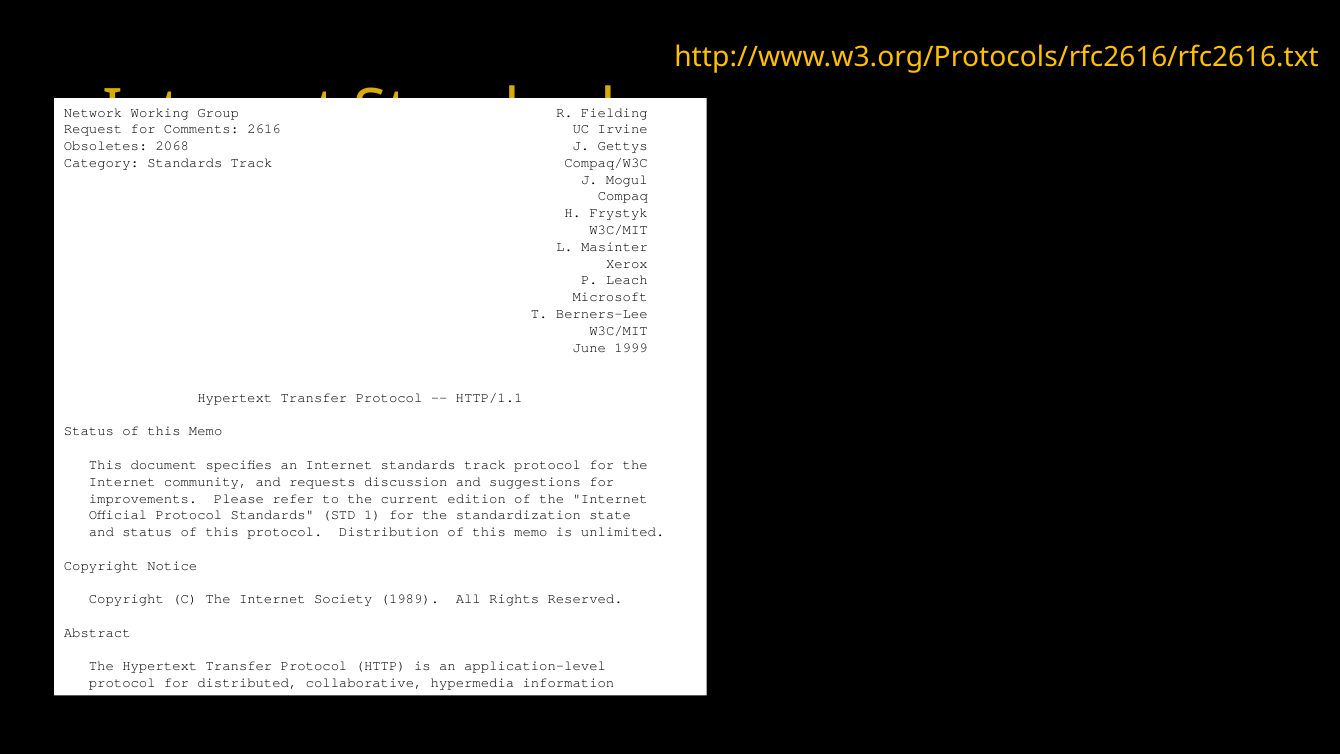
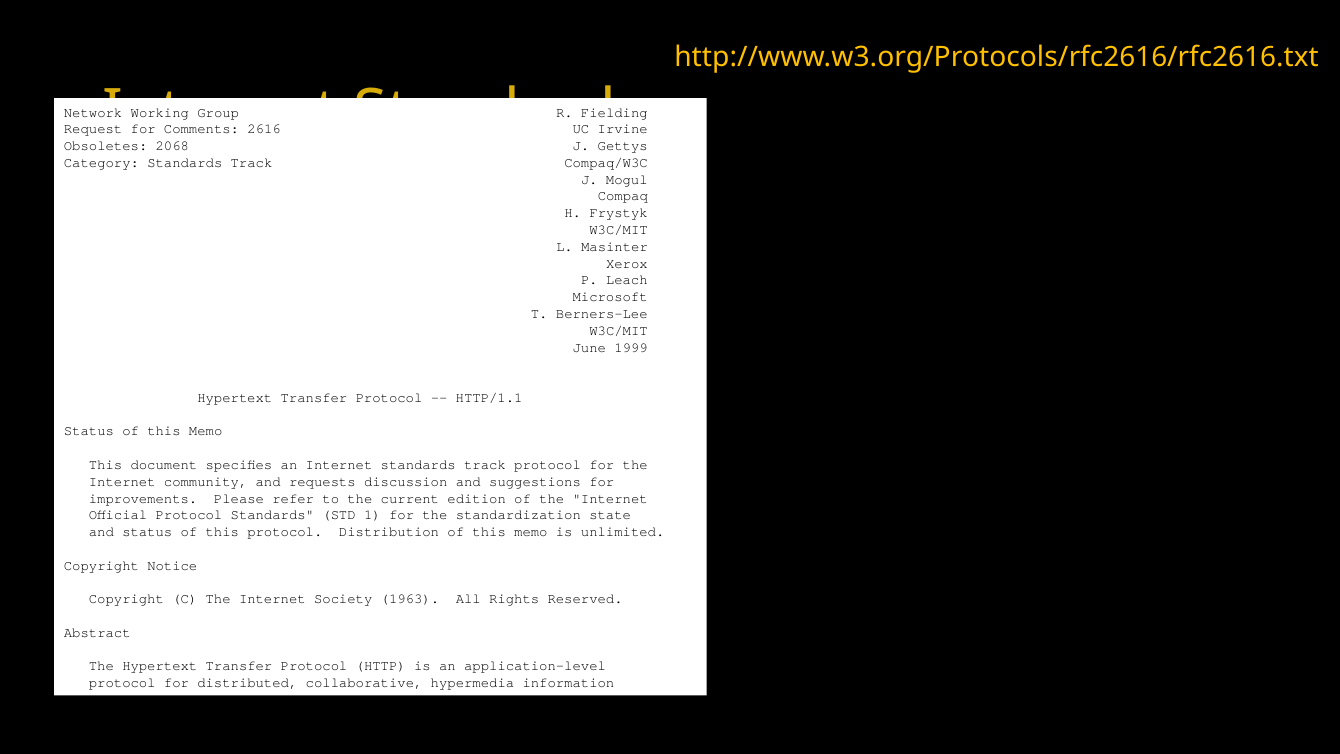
1989: 1989 -> 1963 (410, 599)
